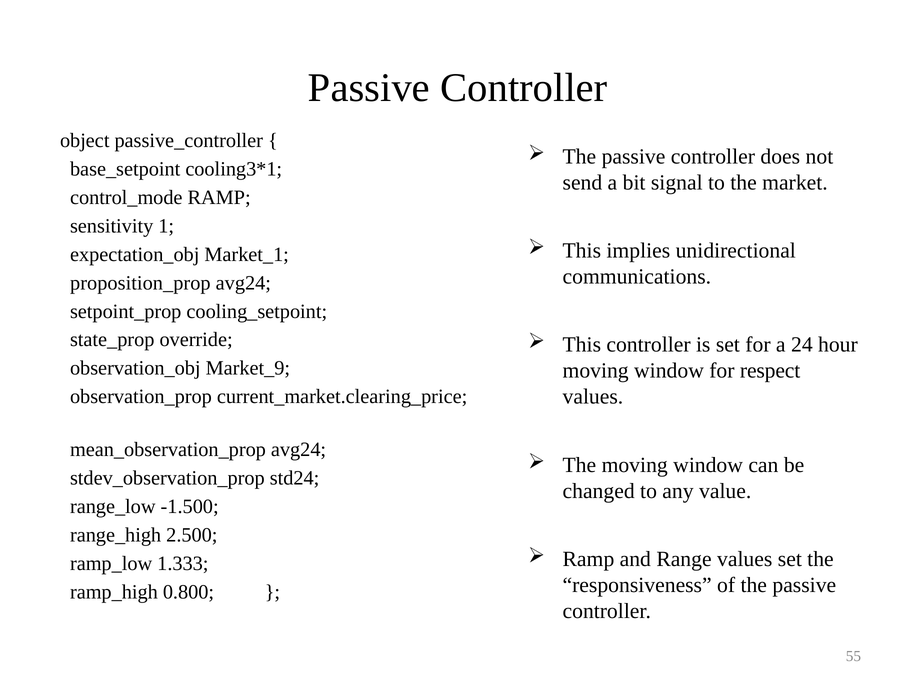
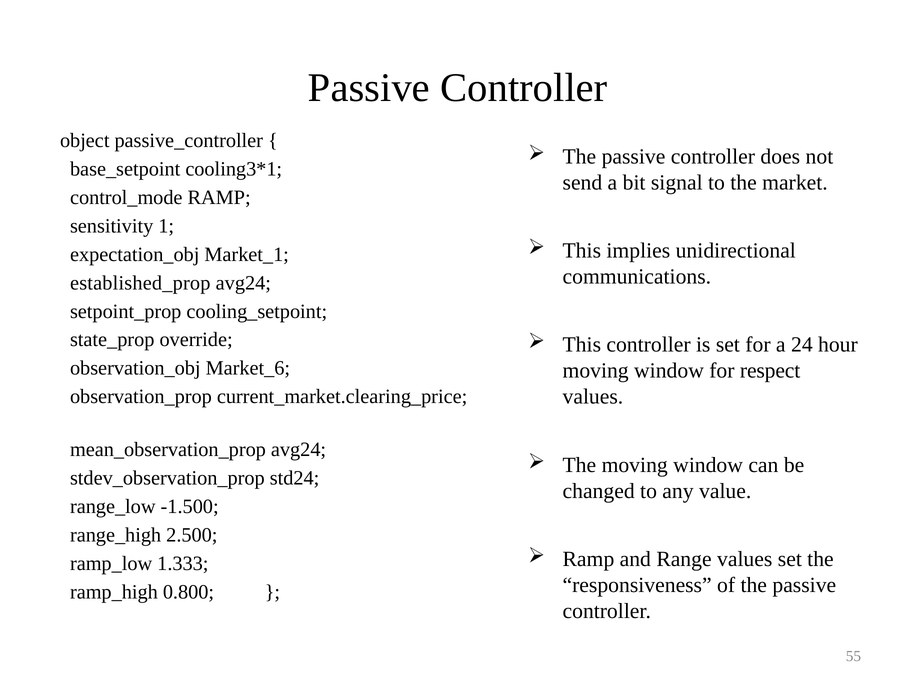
proposition_prop: proposition_prop -> established_prop (140, 283)
Market_9: Market_9 -> Market_6 (248, 368)
